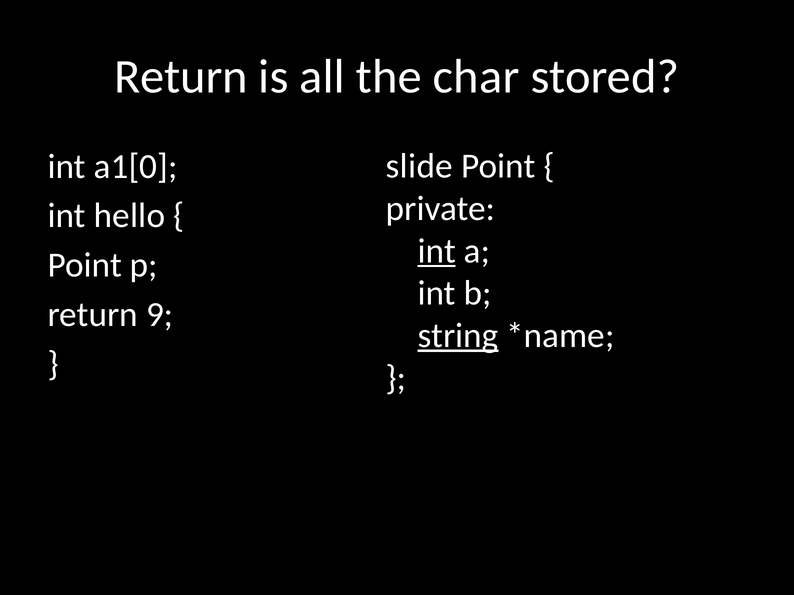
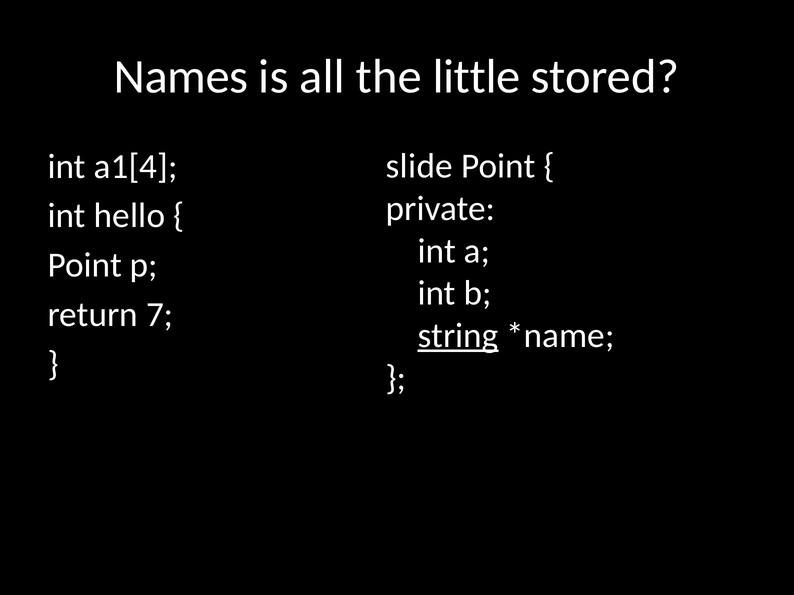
Return: Return -> Names (181, 77)
char: char -> little (476, 77)
a1[0: a1[0 -> a1[4 (136, 167)
int underline: present -> none (437, 251)
9: 9 -> 7 (160, 315)
